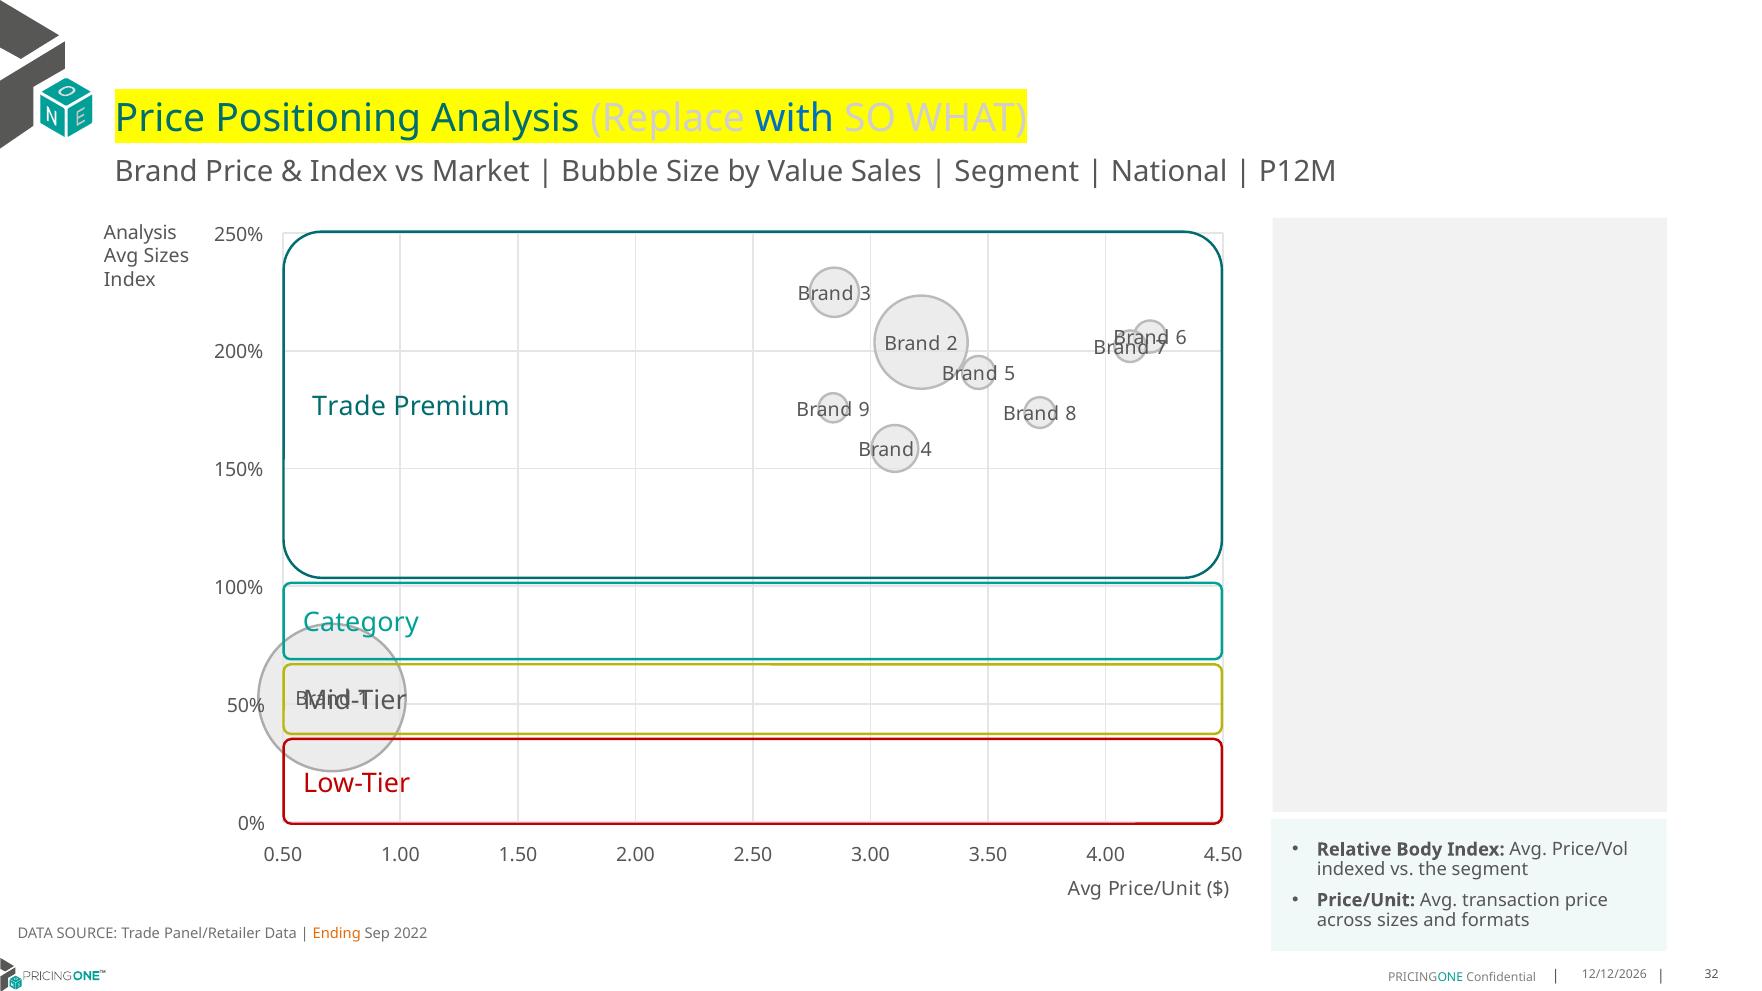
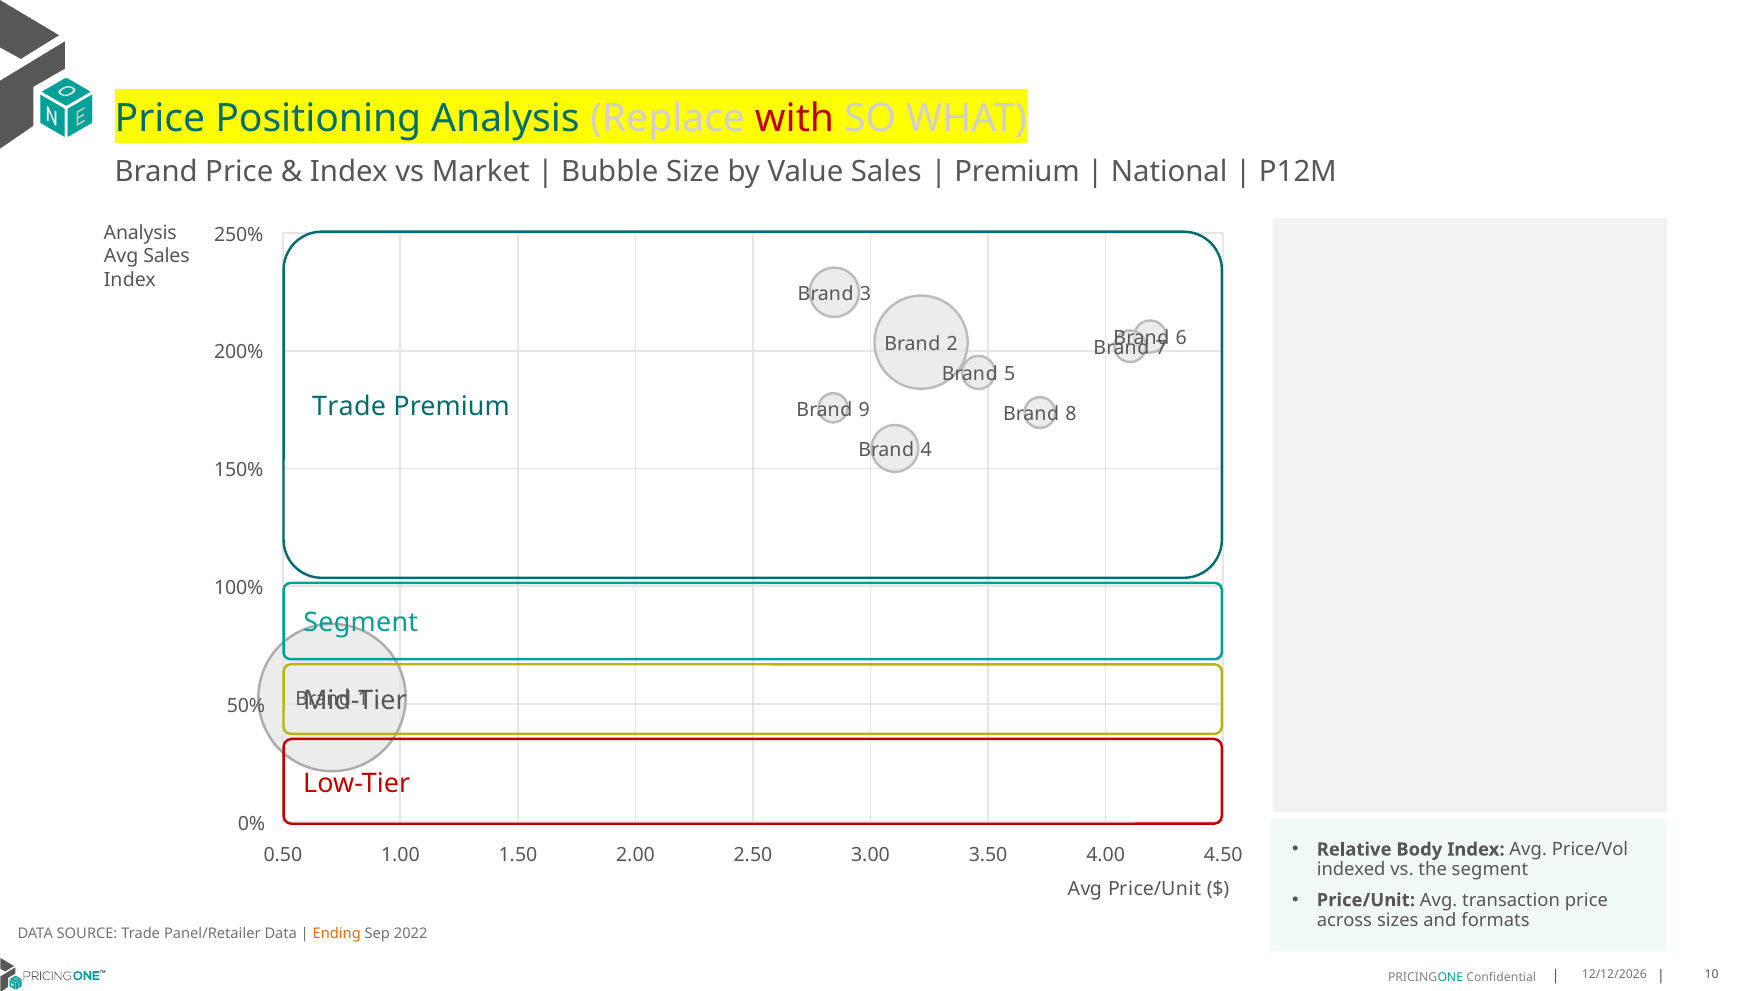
with colour: blue -> red (795, 118)
Segment: Segment -> Premium (1017, 172)
Avg Sizes: Sizes -> Sales (166, 256)
Category: Category -> Segment (361, 623)
32: 32 -> 10 (1712, 975)
